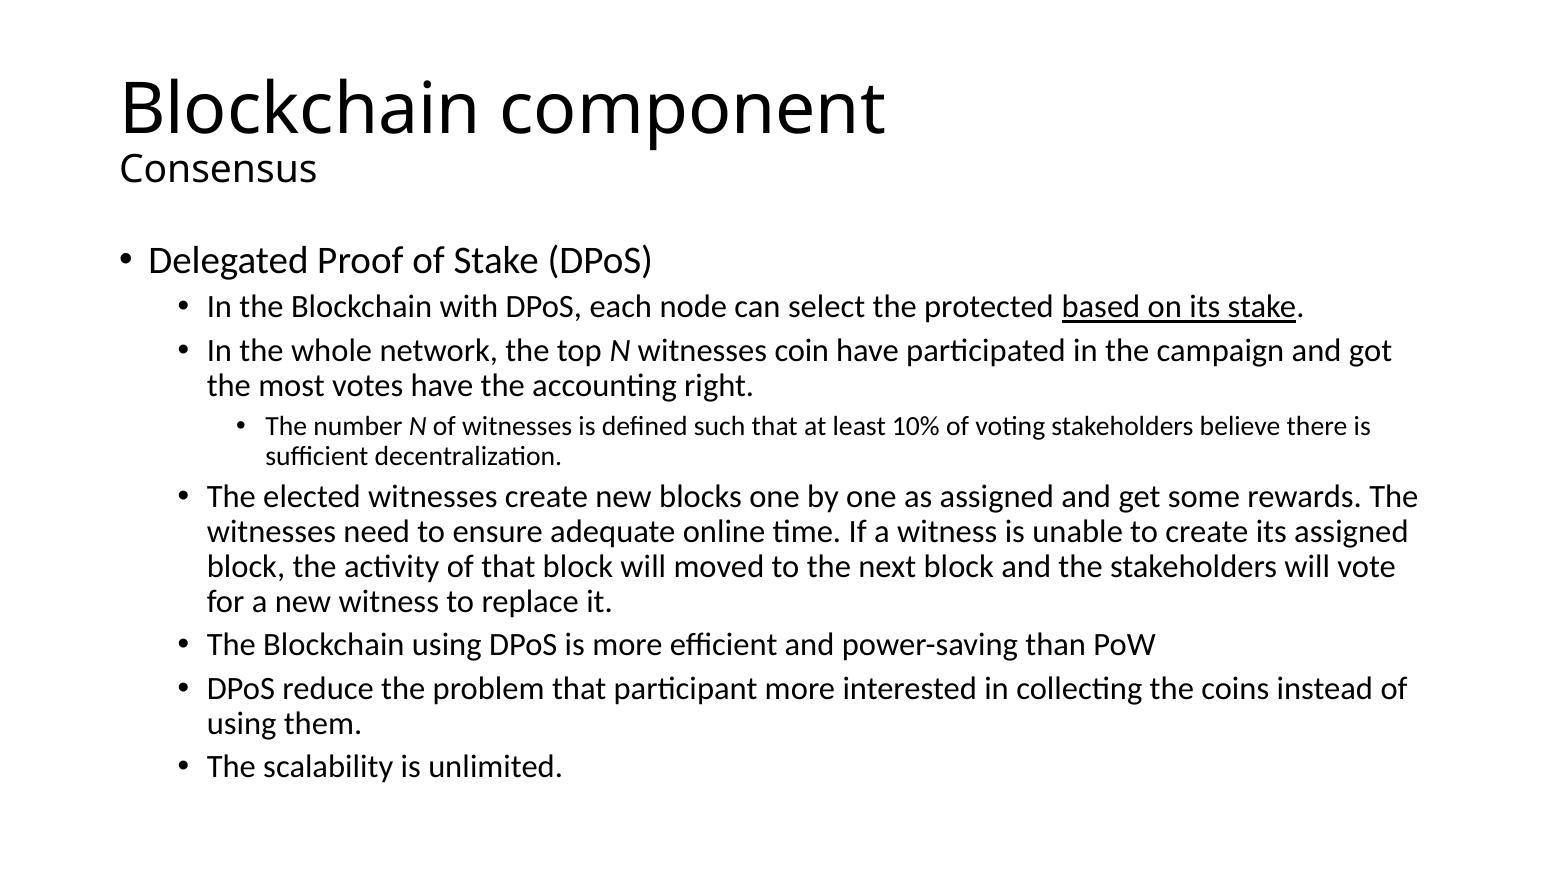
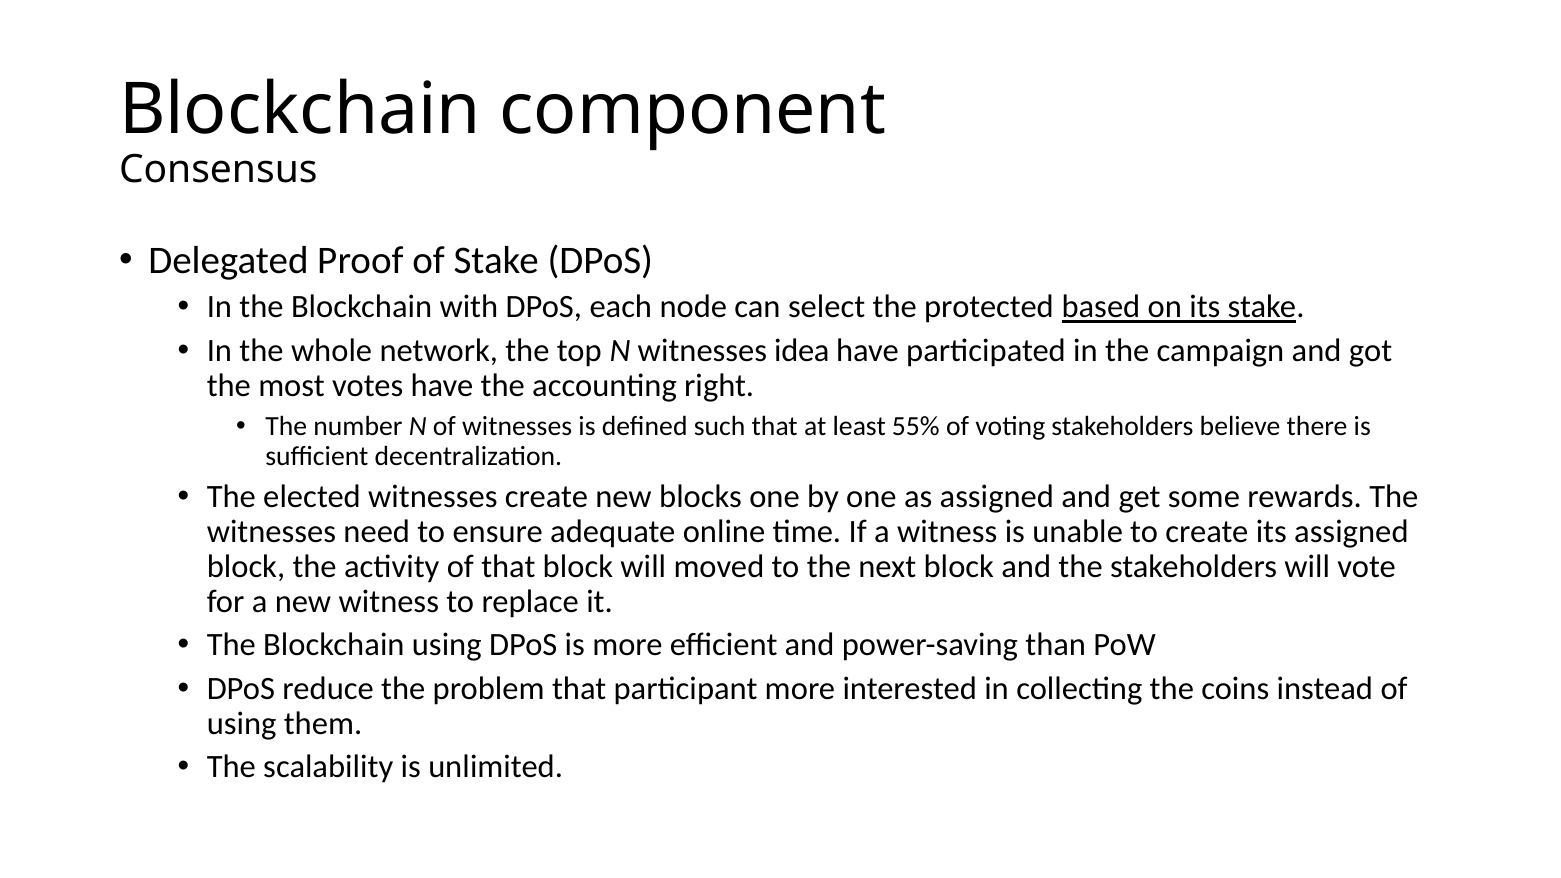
coin: coin -> idea (802, 350)
10%: 10% -> 55% (916, 426)
